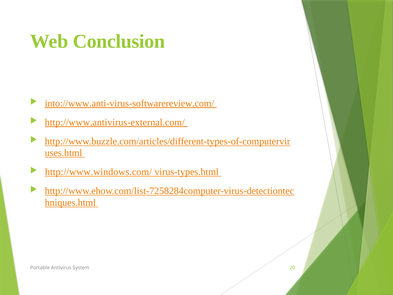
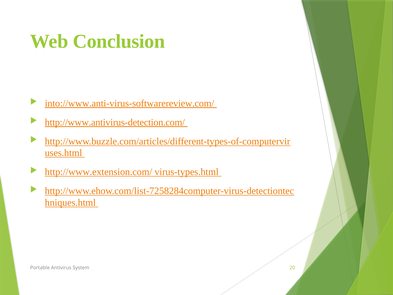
http://www.antivirus-external.com/: http://www.antivirus-external.com/ -> http://www.antivirus-detection.com/ (115, 122)
http://www.windows.com/: http://www.windows.com/ -> http://www.extension.com/ (98, 172)
